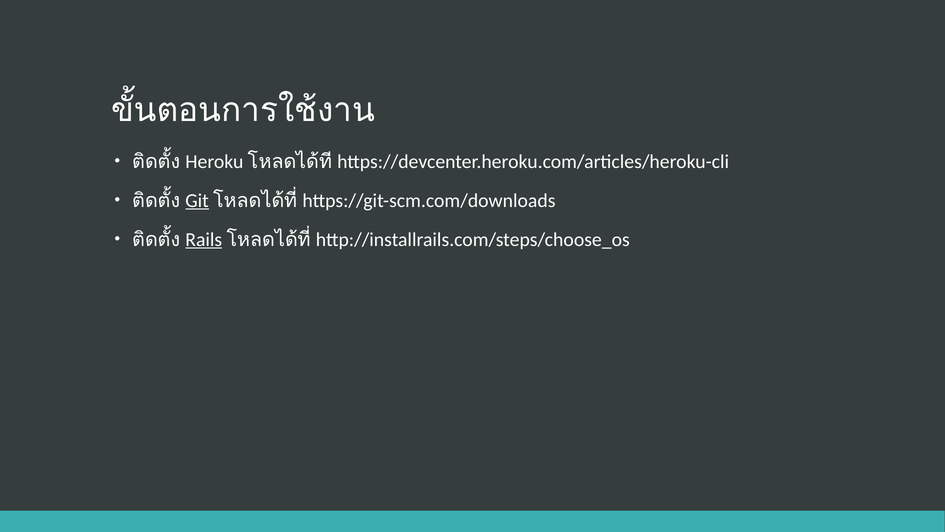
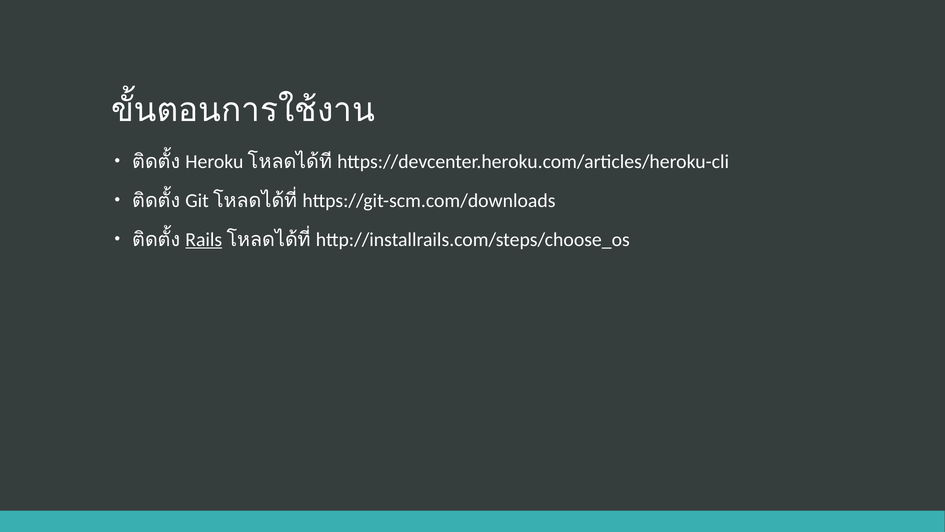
Git underline: present -> none (197, 200)
